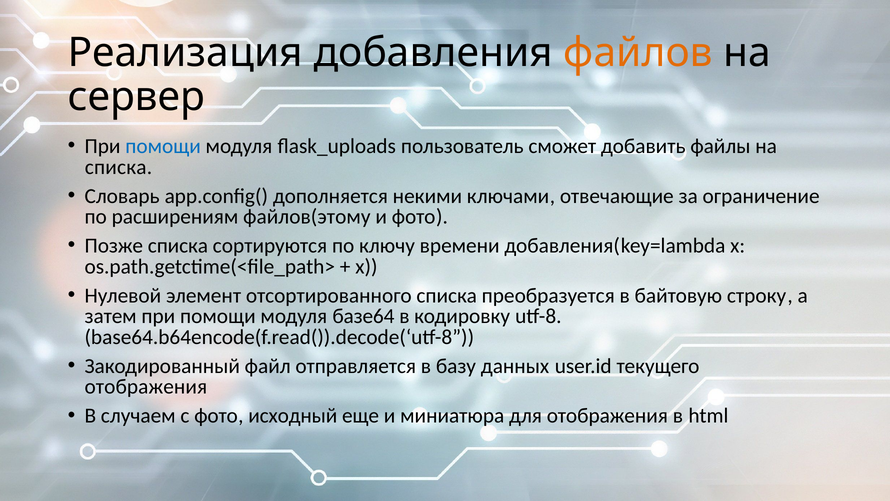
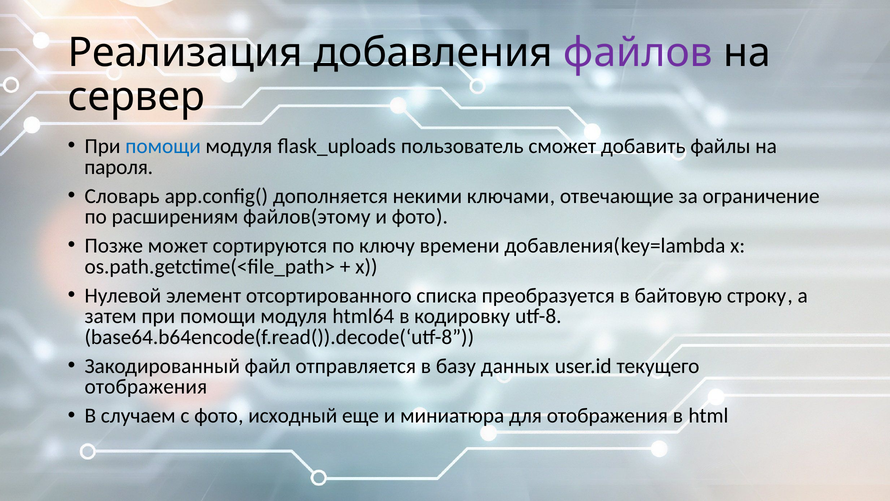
файлов colour: orange -> purple (638, 53)
списка: списка -> пароля (119, 167)
Позже списка: списка -> может (178, 246)
базе64: базе64 -> html64 (363, 316)
